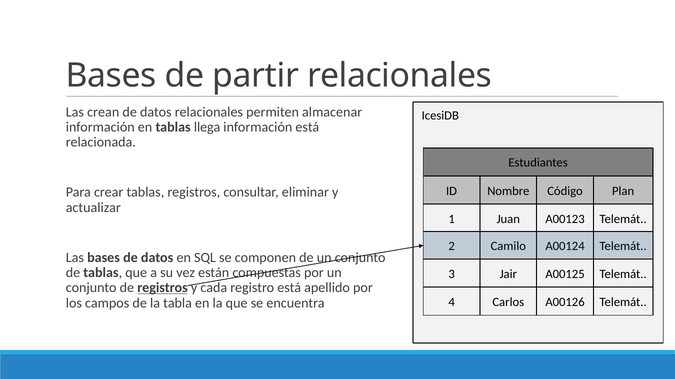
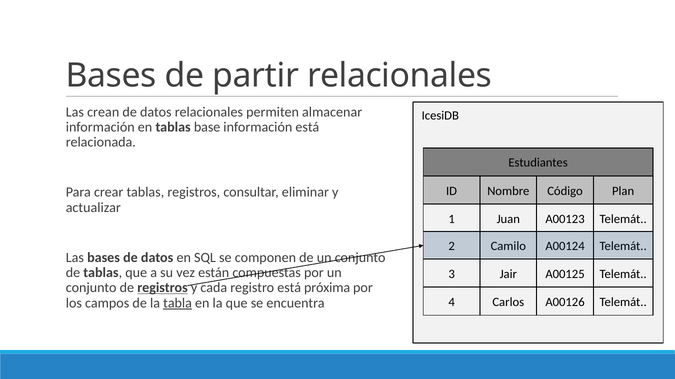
llega: llega -> base (207, 127)
apellido: apellido -> próxima (327, 288)
tabla underline: none -> present (178, 303)
